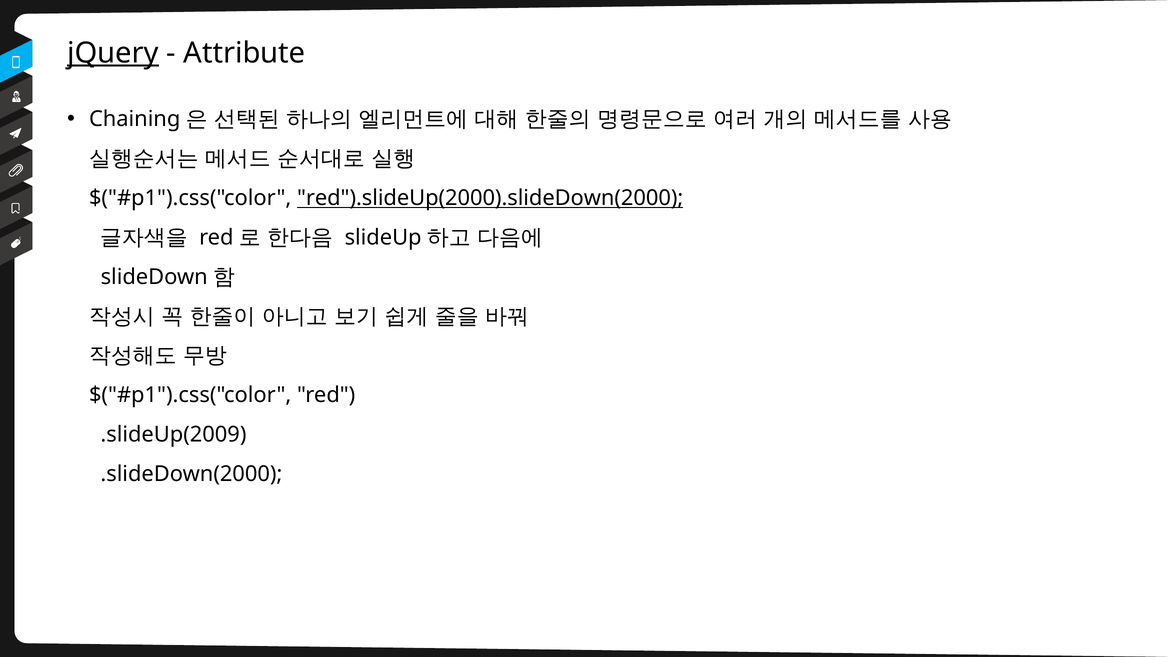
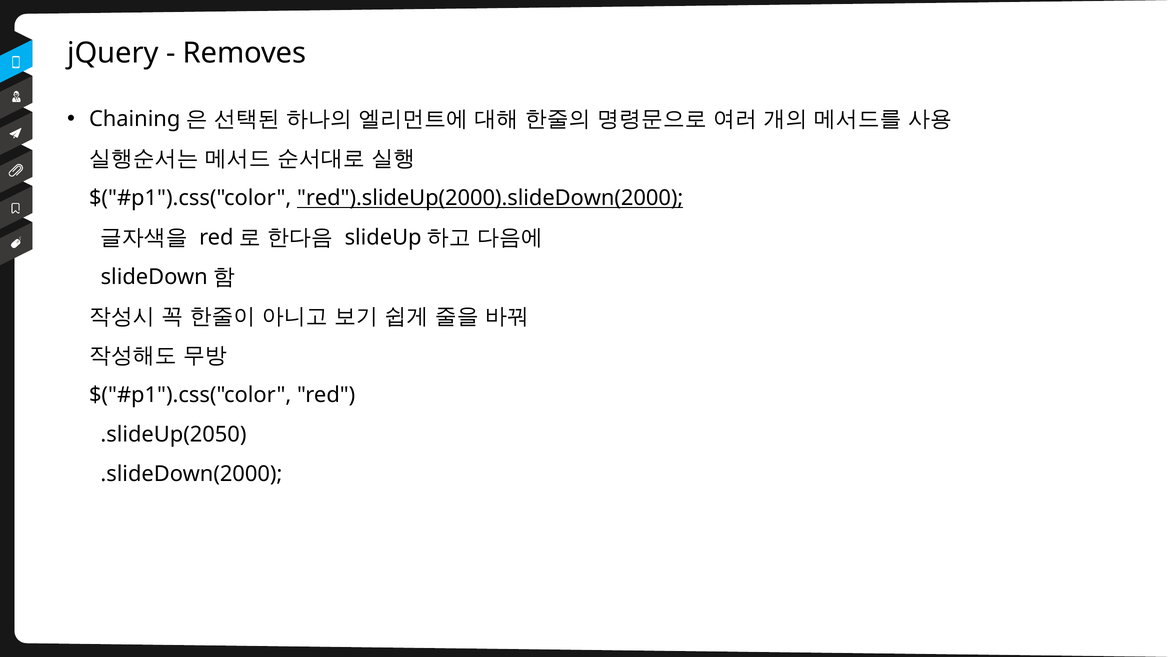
jQuery underline: present -> none (113, 53)
Attribute: Attribute -> Removes (245, 53)
.slideUp(2009: .slideUp(2009 -> .slideUp(2050 (173, 435)
